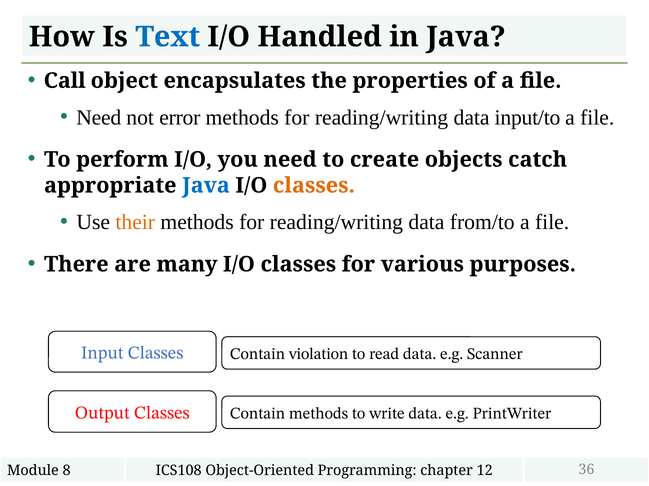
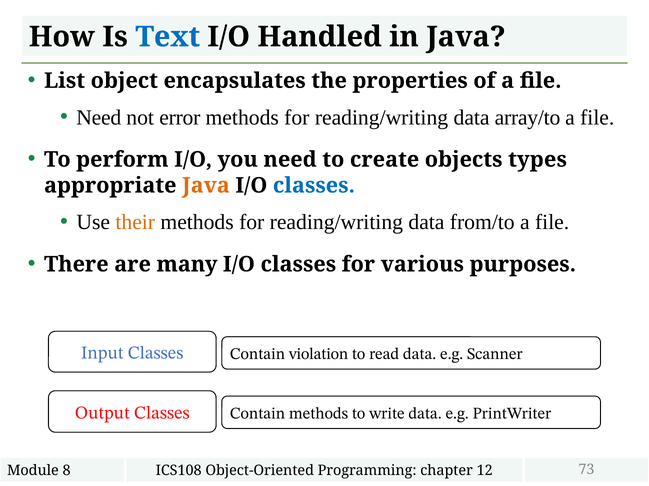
Call: Call -> List (65, 81)
input/to: input/to -> array/to (527, 118)
catch: catch -> types (538, 160)
Java colour: blue -> orange (206, 186)
classes colour: orange -> blue (314, 186)
36: 36 -> 73 (586, 470)
